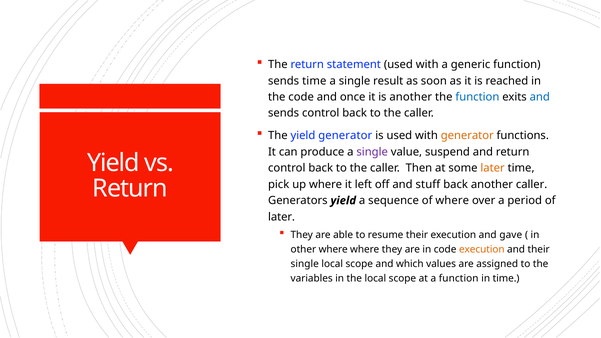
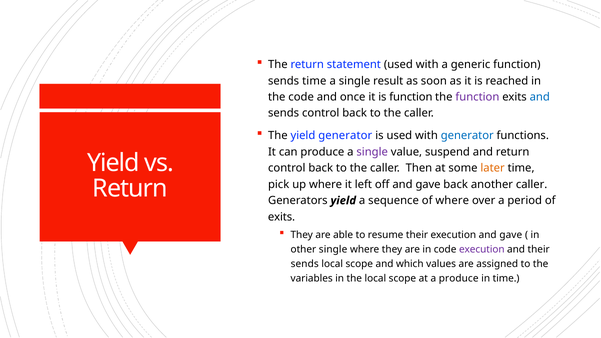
is another: another -> function (411, 97)
function colour: blue -> purple (477, 97)
generator colour: orange -> blue (467, 136)
off and stuff: stuff -> gave (428, 184)
later: later -> exits (282, 217)
other where: where -> single (333, 249)
execution colour: orange -> purple (482, 249)
single: single -> sends (305, 264)
a function: function -> produce (459, 278)
